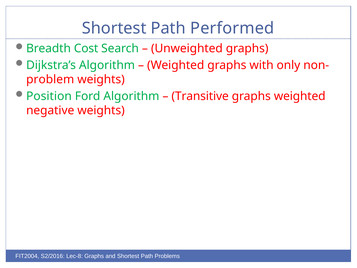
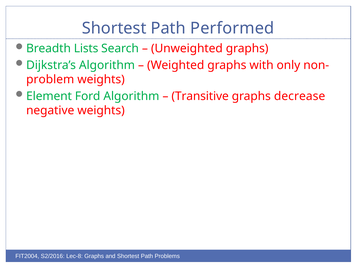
Cost: Cost -> Lists (86, 48)
Position: Position -> Element (49, 96)
graphs weighted: weighted -> decrease (300, 96)
